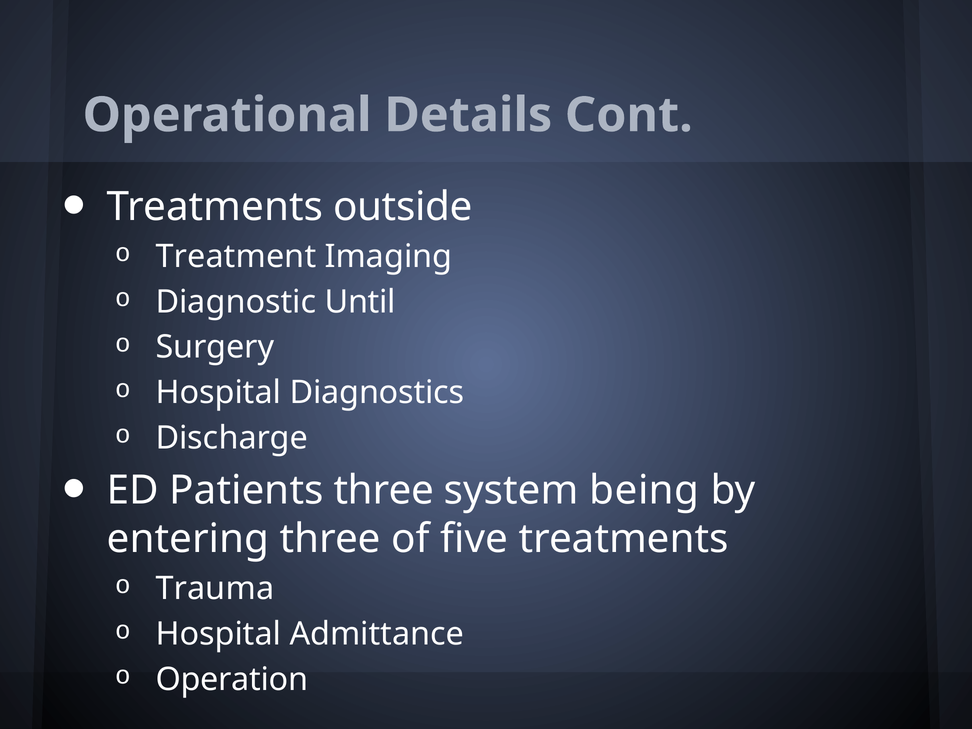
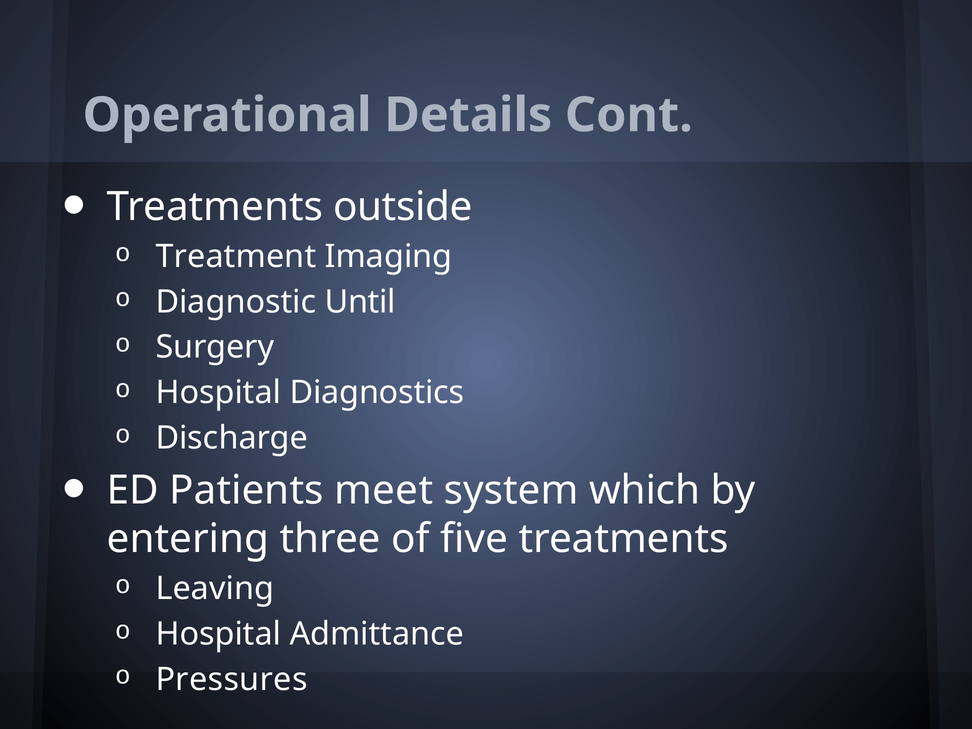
Patients three: three -> meet (384, 490)
being: being -> which (645, 490)
Trauma: Trauma -> Leaving (215, 589)
Operation: Operation -> Pressures (232, 679)
